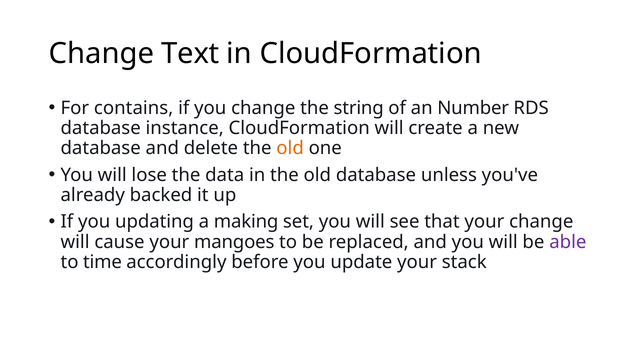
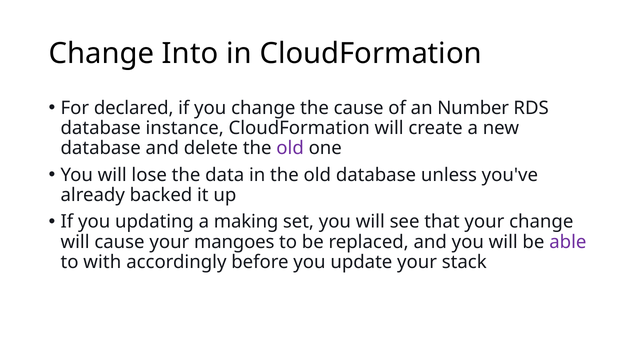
Text: Text -> Into (190, 54)
contains: contains -> declared (134, 108)
the string: string -> cause (359, 108)
old colour: orange -> purple (290, 148)
time: time -> with (102, 262)
